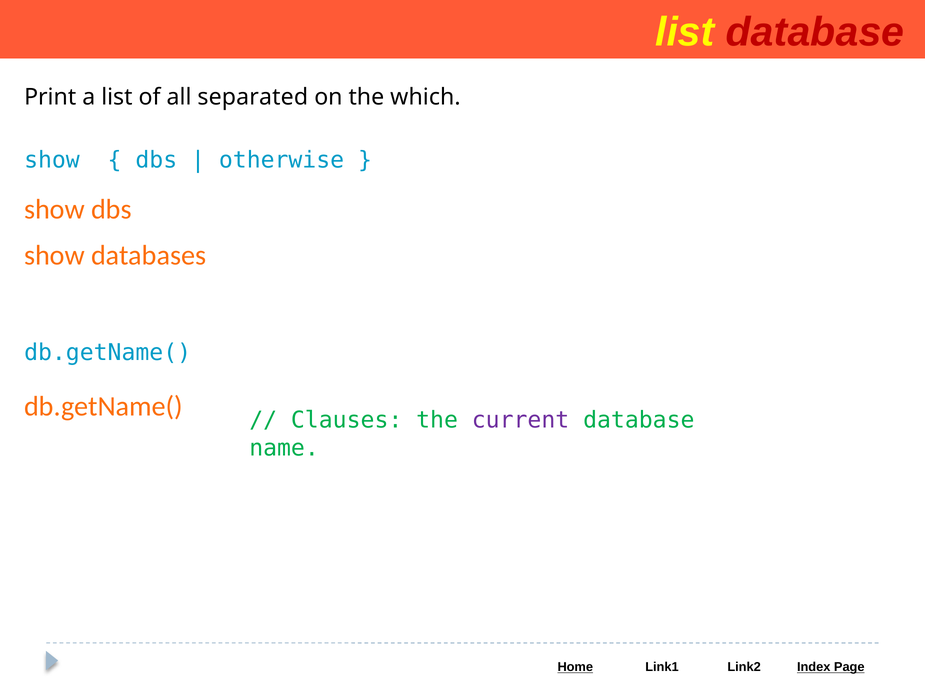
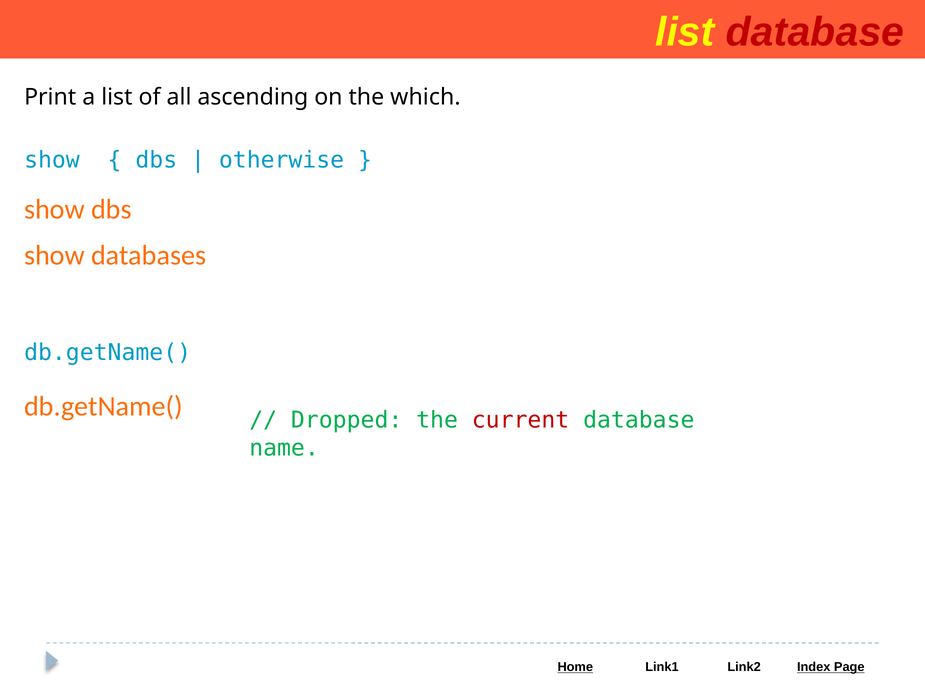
separated: separated -> ascending (253, 97)
Clauses: Clauses -> Dropped (347, 420)
current colour: purple -> red (521, 420)
